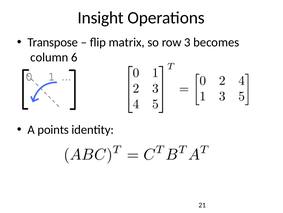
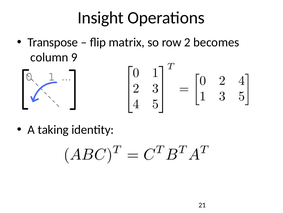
3: 3 -> 2 (187, 42)
6: 6 -> 9 (74, 57)
points: points -> taking (53, 129)
